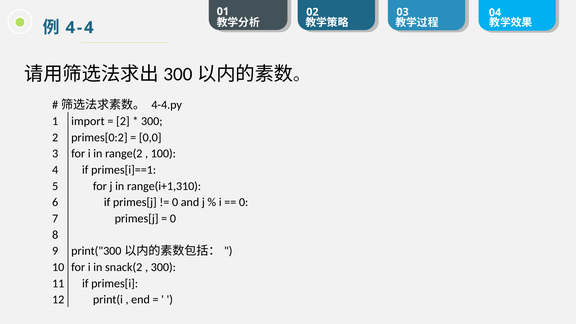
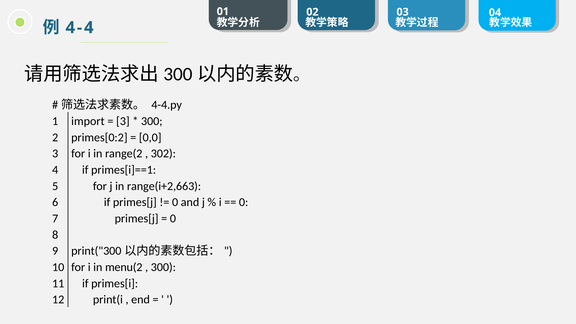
2: 2 -> 3 (123, 121)
100: 100 -> 302 (163, 154)
range(i+1,310: range(i+1,310 -> range(i+2,663 (164, 186)
snack(2: snack(2 -> menu(2 (124, 267)
